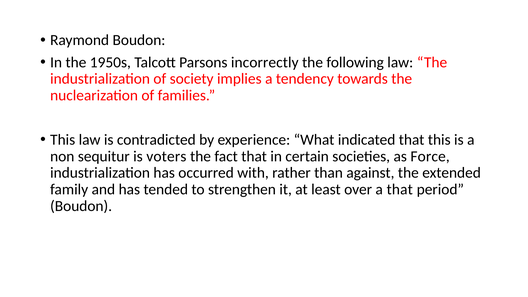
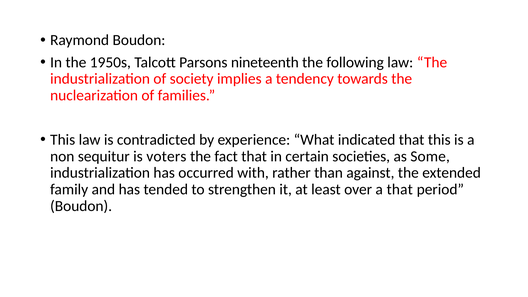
incorrectly: incorrectly -> nineteenth (265, 62)
Force: Force -> Some (430, 156)
